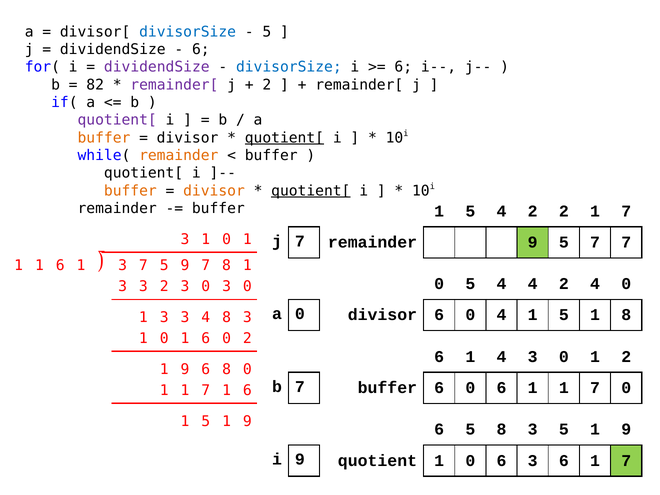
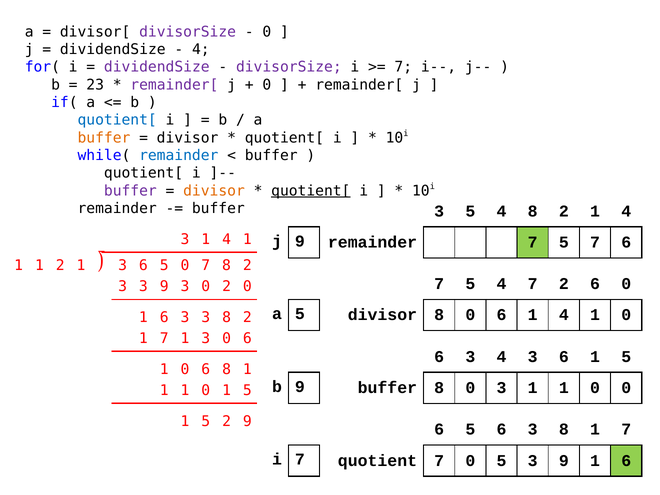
divisorSize colour: blue -> purple (188, 32)
5: 5 -> 0 (267, 32)
6: 6 -> 4 (201, 50)
divisorSize colour: blue -> purple (289, 67)
6: 6 -> 7 (403, 67)
82: 82 -> 23 (95, 85)
2: 2 -> 0 (267, 85)
quotient[ colour: purple -> blue (117, 120)
quotient[ underline: present -> none (284, 138)
remainder colour: orange -> blue (179, 155)
buffer colour: orange -> purple (130, 191)
buffer 1: 1 -> 3 (439, 211)
5 4 2: 2 -> 8 (533, 211)
2 1 7: 7 -> 4 (626, 211)
3 1 0: 0 -> 4 (227, 240)
j 7: 7 -> 9 (300, 241)
remainder 9: 9 -> 7 (533, 242)
7 7: 7 -> 6 (626, 242)
1 1 6: 6 -> 2 (60, 265)
7: 7 -> 6 (143, 265)
5 9: 9 -> 0 (185, 265)
7 8 1: 1 -> 2 (247, 265)
3 3 2: 2 -> 9 (164, 286)
0 3: 3 -> 2 (227, 286)
0: 0 -> 7 (439, 284)
4 4: 4 -> 7 (533, 284)
2 4: 4 -> 6 (595, 284)
a 0: 0 -> 5 (300, 314)
divisor 6: 6 -> 8 (439, 315)
4: 4 -> 6 (502, 315)
5: 5 -> 4 (564, 315)
8: 8 -> 0 (626, 315)
3: 3 -> 6 (164, 317)
4: 4 -> 3 (206, 317)
3: 3 -> 2 (247, 317)
0: 0 -> 7 (164, 338)
6: 6 -> 3 (206, 338)
2: 2 -> 6 (247, 338)
1: 1 -> 3 (470, 357)
4 3 0: 0 -> 6 (564, 357)
2: 2 -> 5 (626, 357)
9: 9 -> 0 (185, 369)
6 8 0: 0 -> 1 (247, 369)
b 7: 7 -> 9 (300, 387)
buffer 6: 6 -> 8 (439, 388)
6: 6 -> 3 (502, 388)
7: 7 -> 0 (595, 388)
7: 7 -> 0 (206, 390)
6: 6 -> 5 (247, 390)
1: 1 -> 2 (227, 421)
5 8: 8 -> 6 (502, 429)
5: 5 -> 8 (564, 429)
9: 9 -> 7 (626, 429)
i 9: 9 -> 7 (300, 460)
quotient 1: 1 -> 7 (439, 461)
6: 6 -> 5 (502, 461)
6: 6 -> 9 (564, 461)
7: 7 -> 6 (626, 461)
